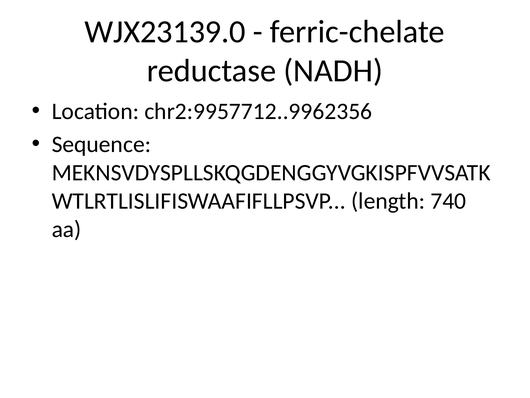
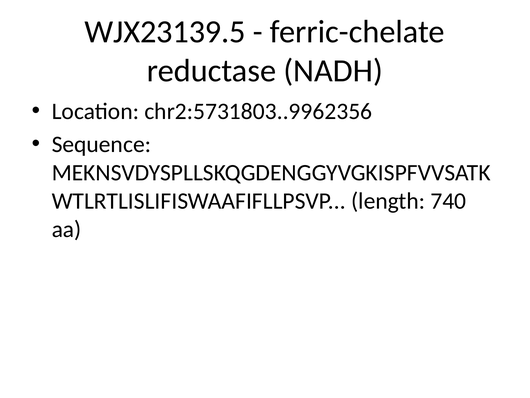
WJX23139.0: WJX23139.0 -> WJX23139.5 (165, 32)
chr2:9957712..9962356: chr2:9957712..9962356 -> chr2:5731803..9962356 (258, 111)
